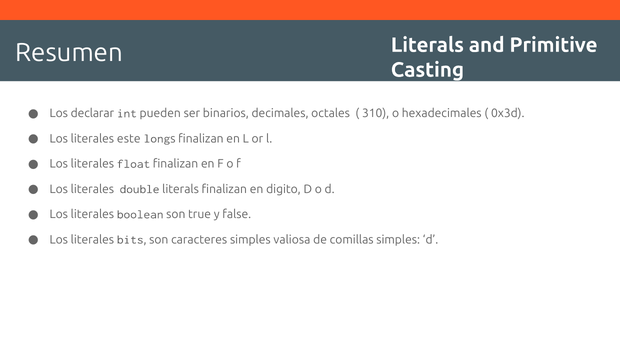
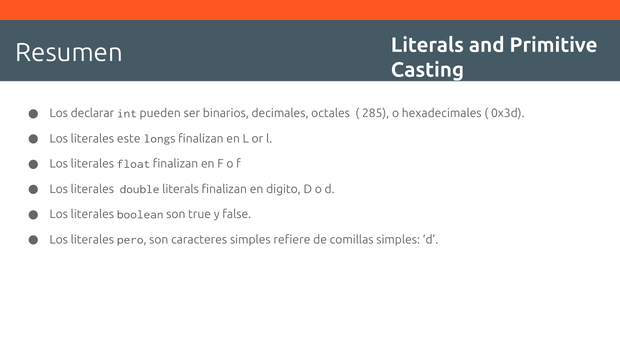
310: 310 -> 285 (376, 113)
bits: bits -> pero (130, 239)
valiosa: valiosa -> refiere (292, 239)
